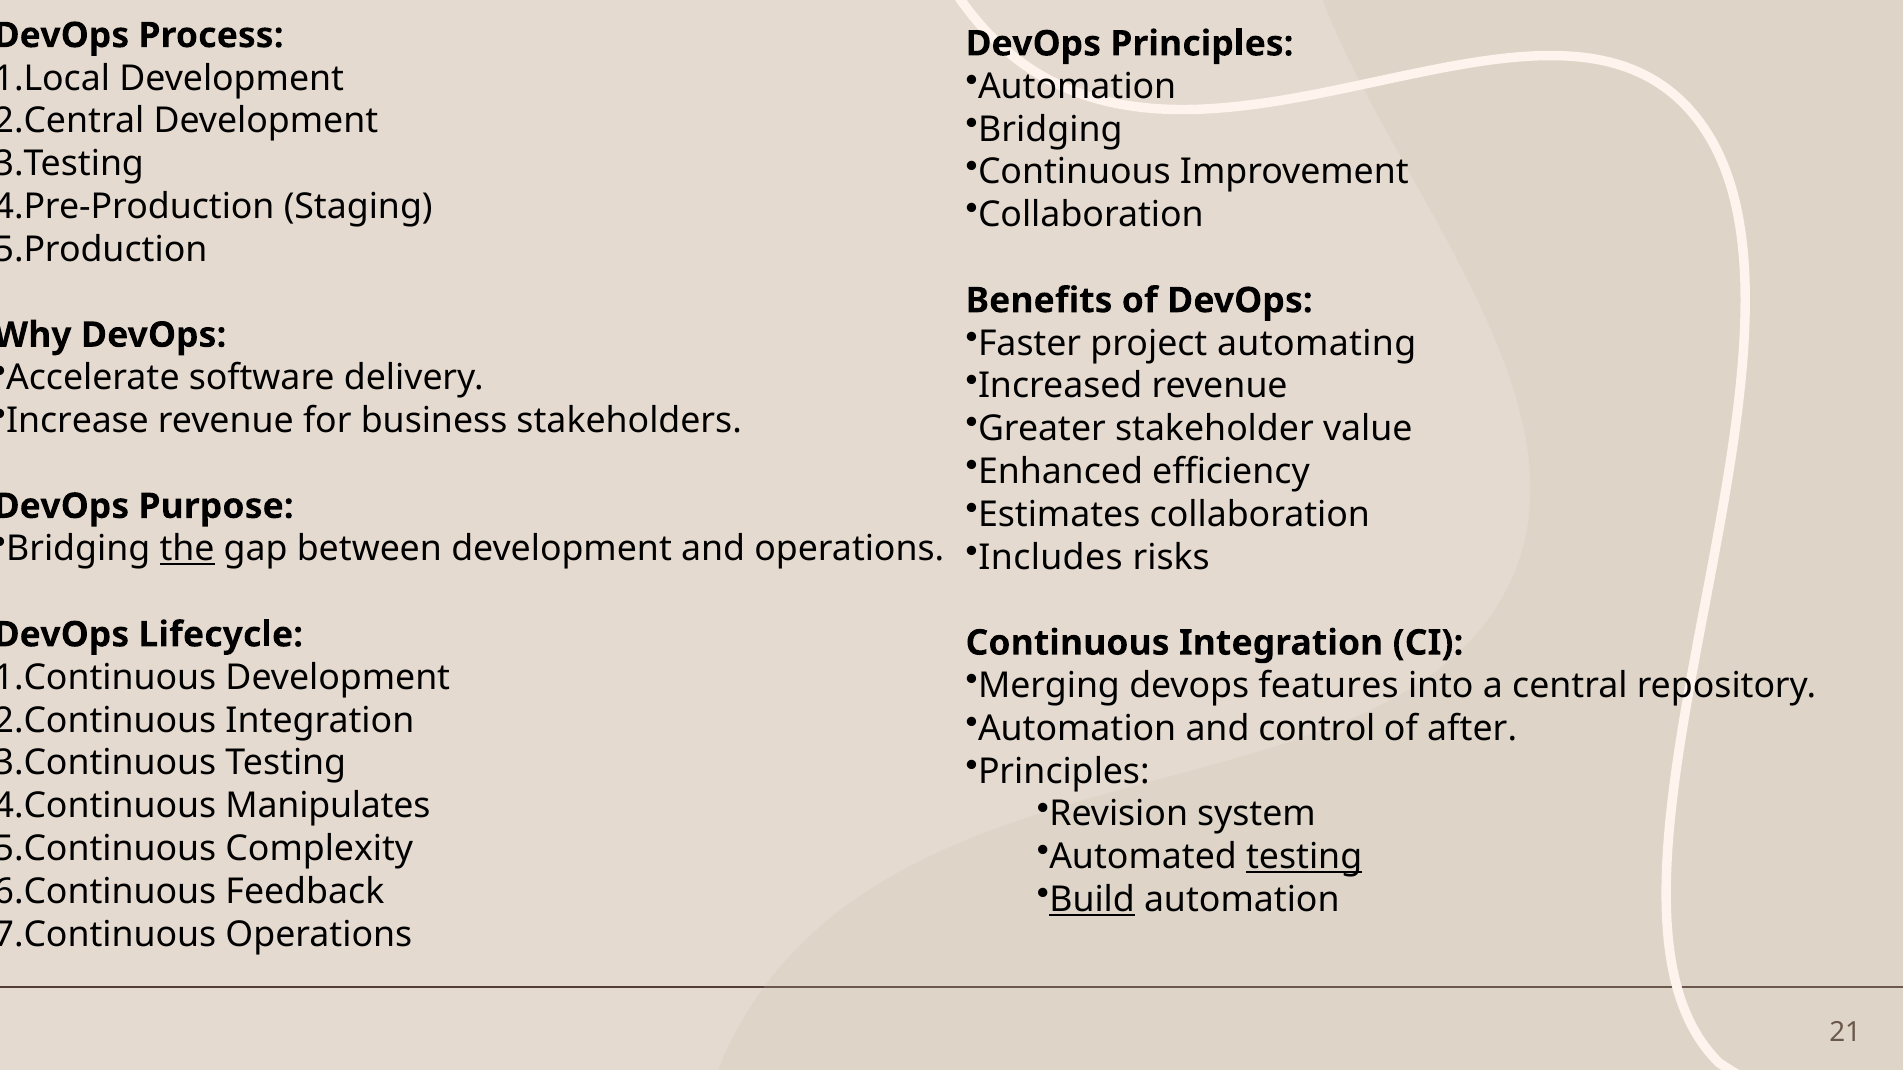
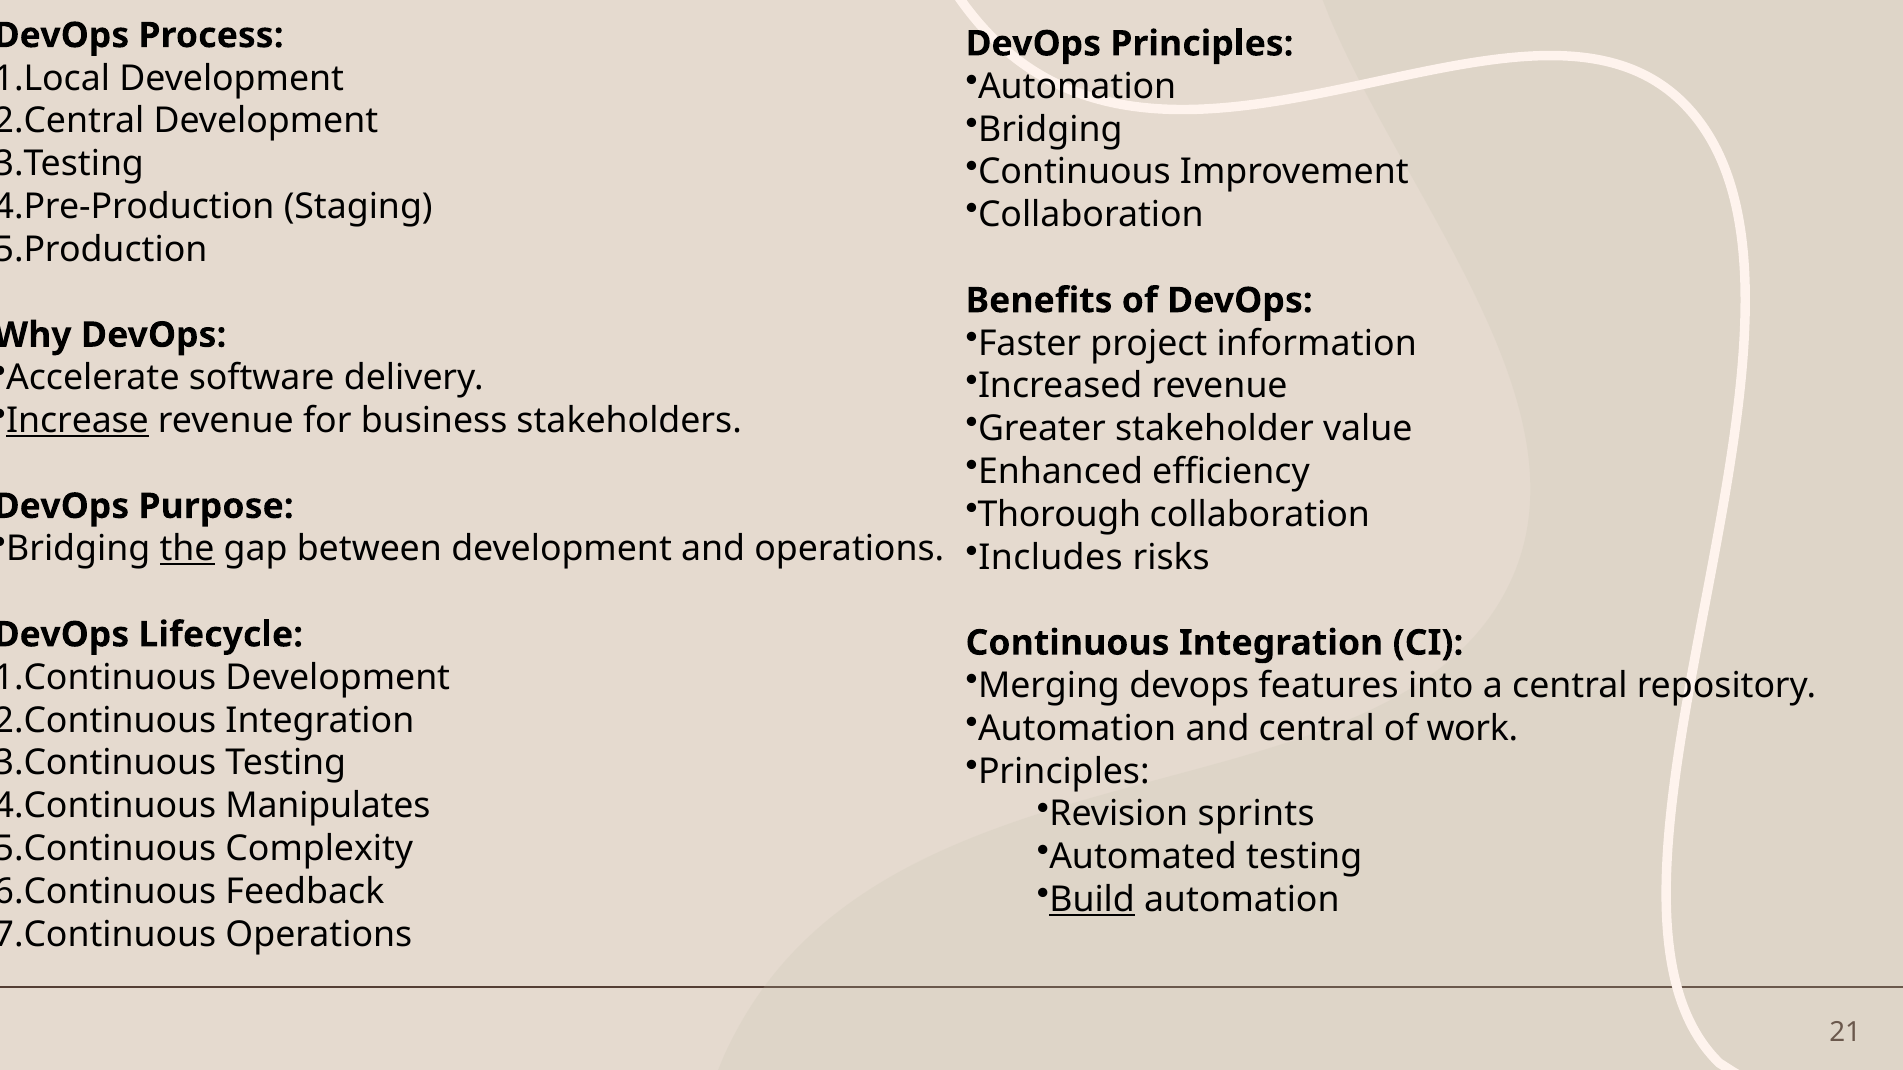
automating: automating -> information (1317, 343)
Increase underline: none -> present (77, 421)
Estimates: Estimates -> Thorough (1059, 515)
and control: control -> central (1317, 729)
after: after -> work (1472, 729)
system: system -> sprints (1256, 814)
testing underline: present -> none (1304, 857)
